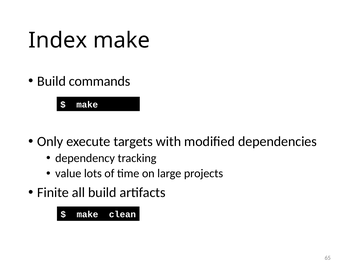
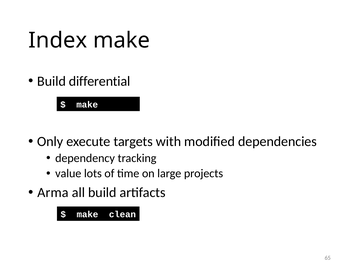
commands: commands -> differential (100, 81)
Finite: Finite -> Arma (53, 192)
